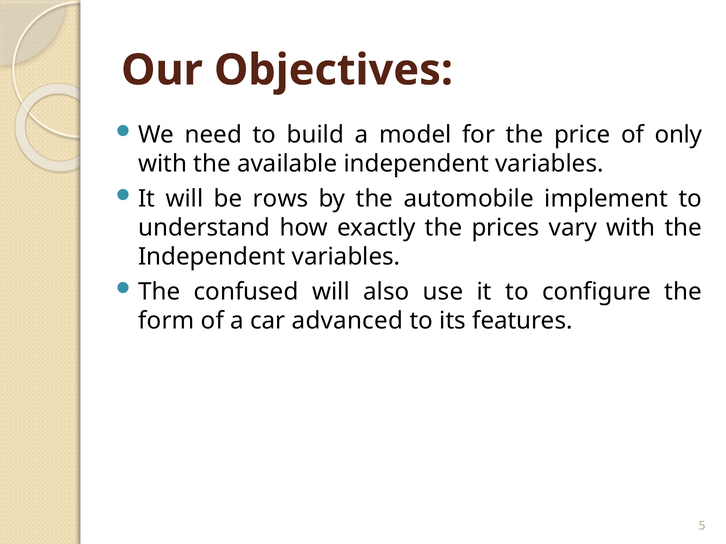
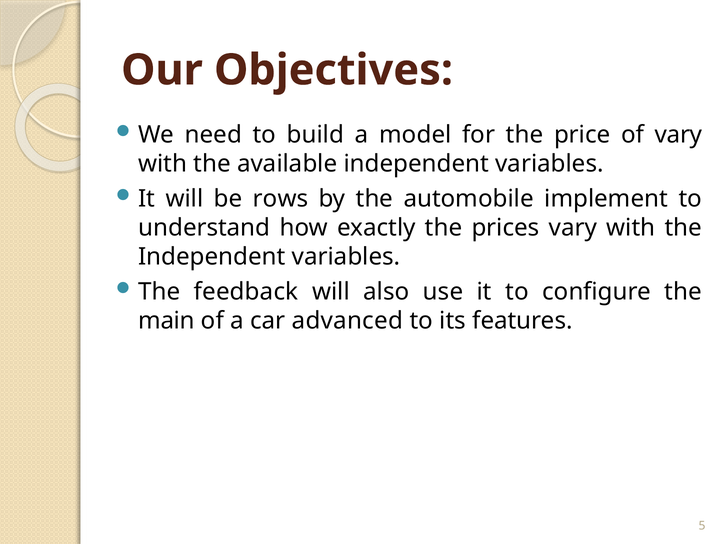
of only: only -> vary (679, 135)
confused: confused -> feedback (246, 292)
form: form -> main (167, 321)
